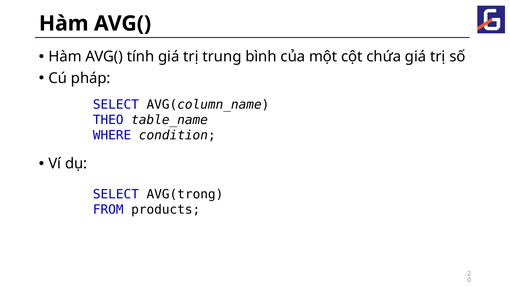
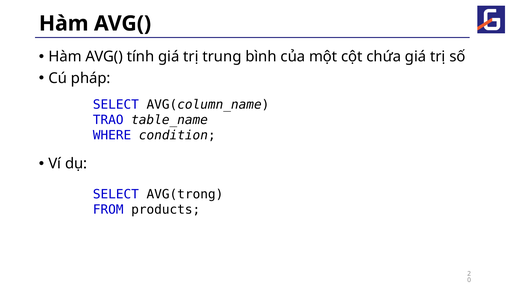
THEO: THEO -> TRAO (108, 120)
